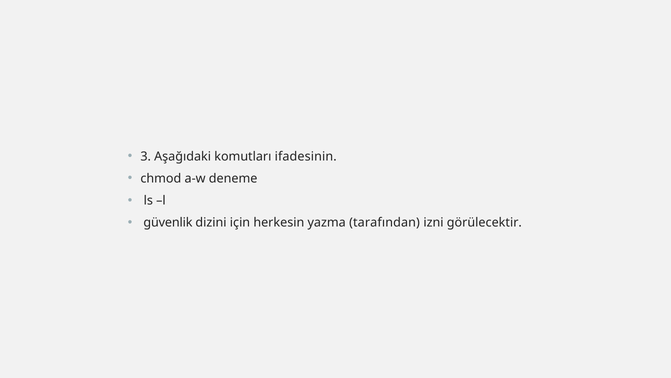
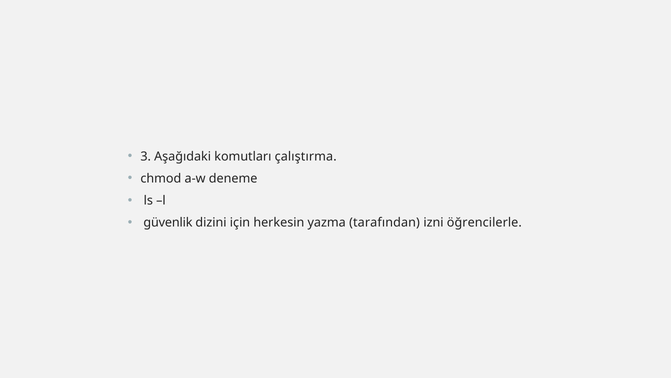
ifadesinin: ifadesinin -> çalıştırma (306, 156)
görülecektir: görülecektir -> öğrencilerle (484, 222)
